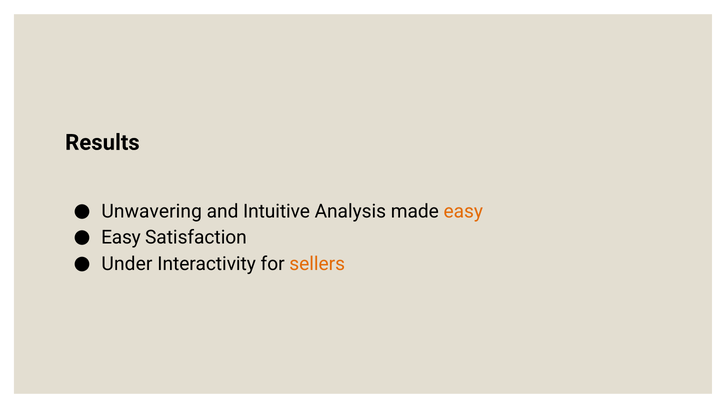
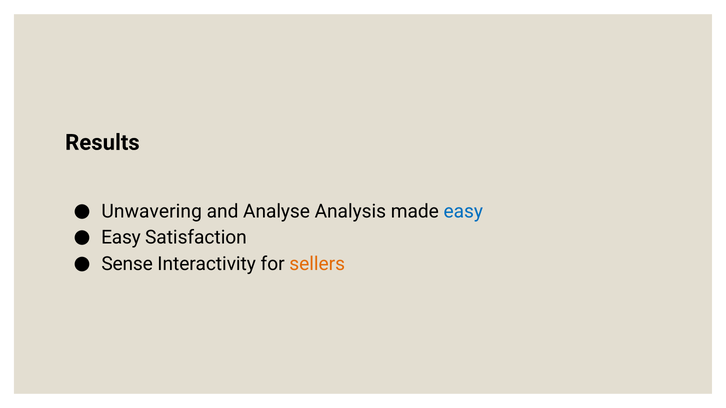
Intuitive: Intuitive -> Analyse (277, 212)
easy colour: orange -> blue (463, 212)
Under: Under -> Sense (127, 264)
